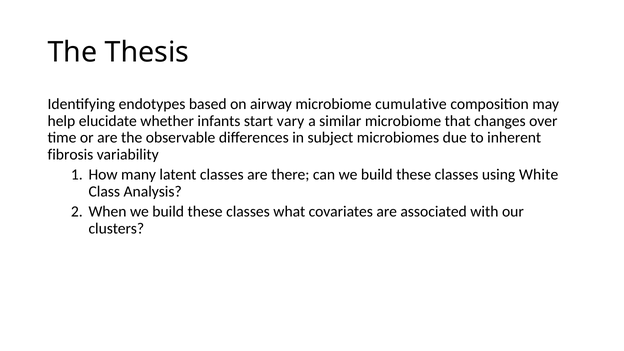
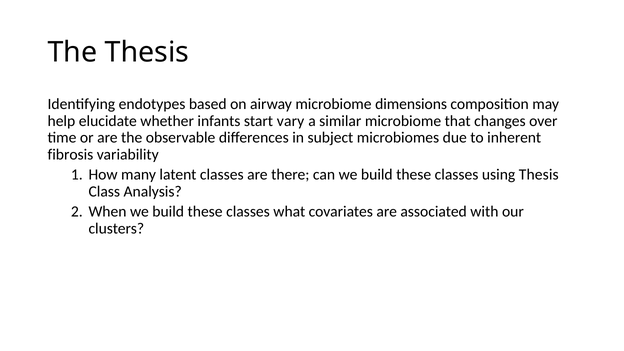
cumulative: cumulative -> dimensions (411, 104)
using White: White -> Thesis (539, 175)
